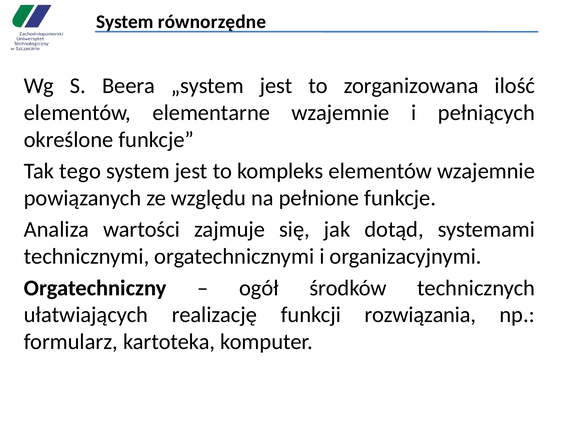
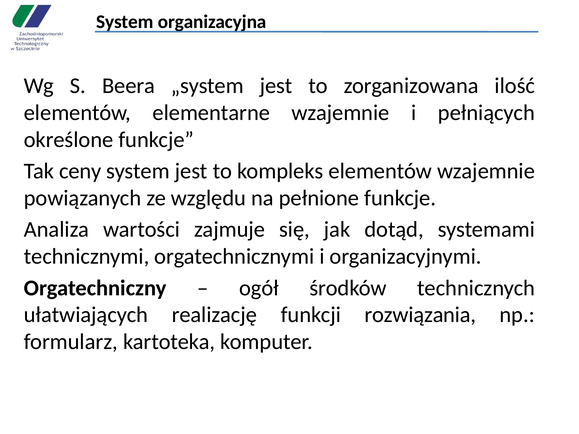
równorzędne: równorzędne -> organizacyjna (212, 22)
tego: tego -> ceny (80, 171)
